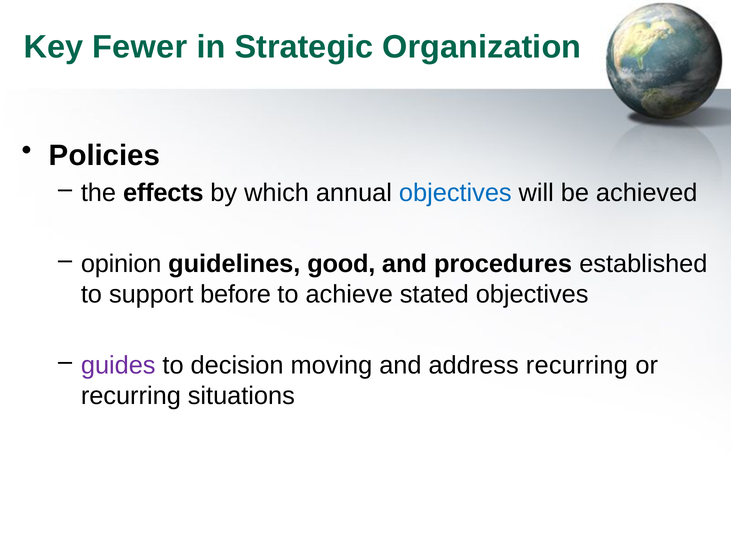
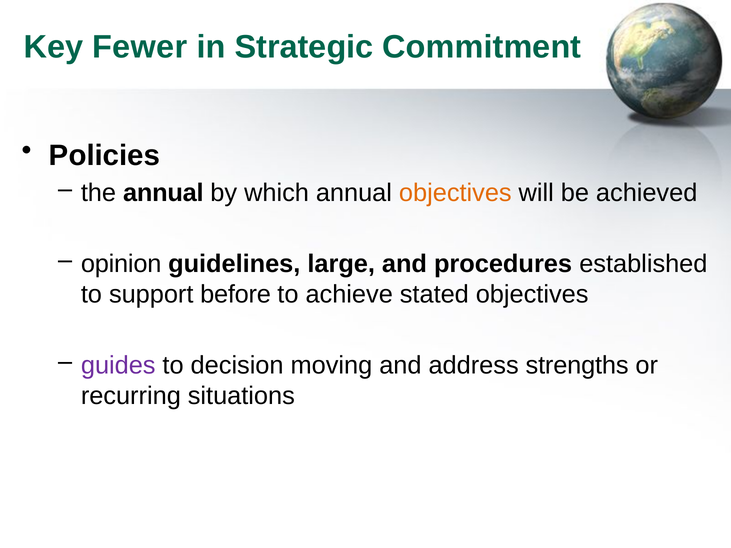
Organization: Organization -> Commitment (482, 47)
the effects: effects -> annual (163, 193)
objectives colour: blue -> orange (455, 193)
good: good -> large (341, 264)
address recurring: recurring -> strengths (577, 366)
